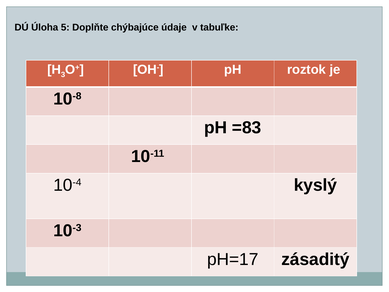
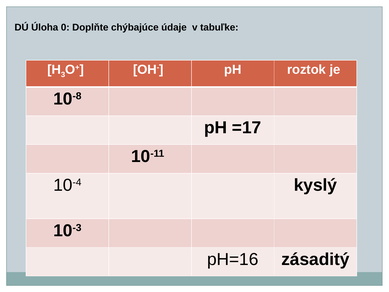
5: 5 -> 0 (65, 27)
=83: =83 -> =17 (247, 128)
pH=17: pH=17 -> pH=16 (233, 259)
